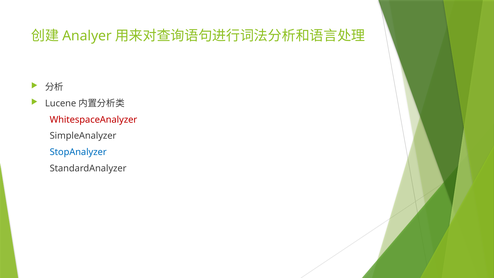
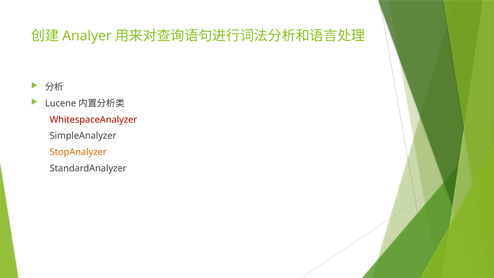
StopAnalyzer colour: blue -> orange (78, 152)
